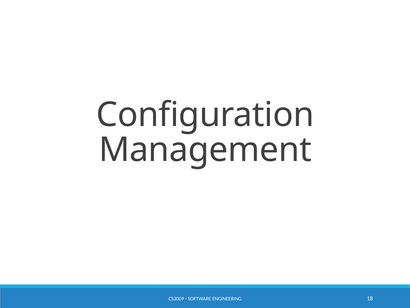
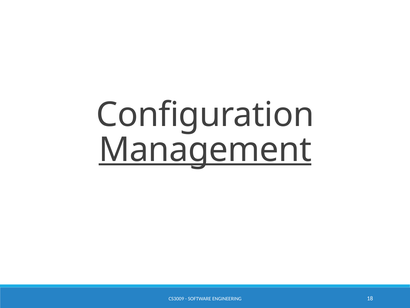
Management underline: none -> present (205, 150)
